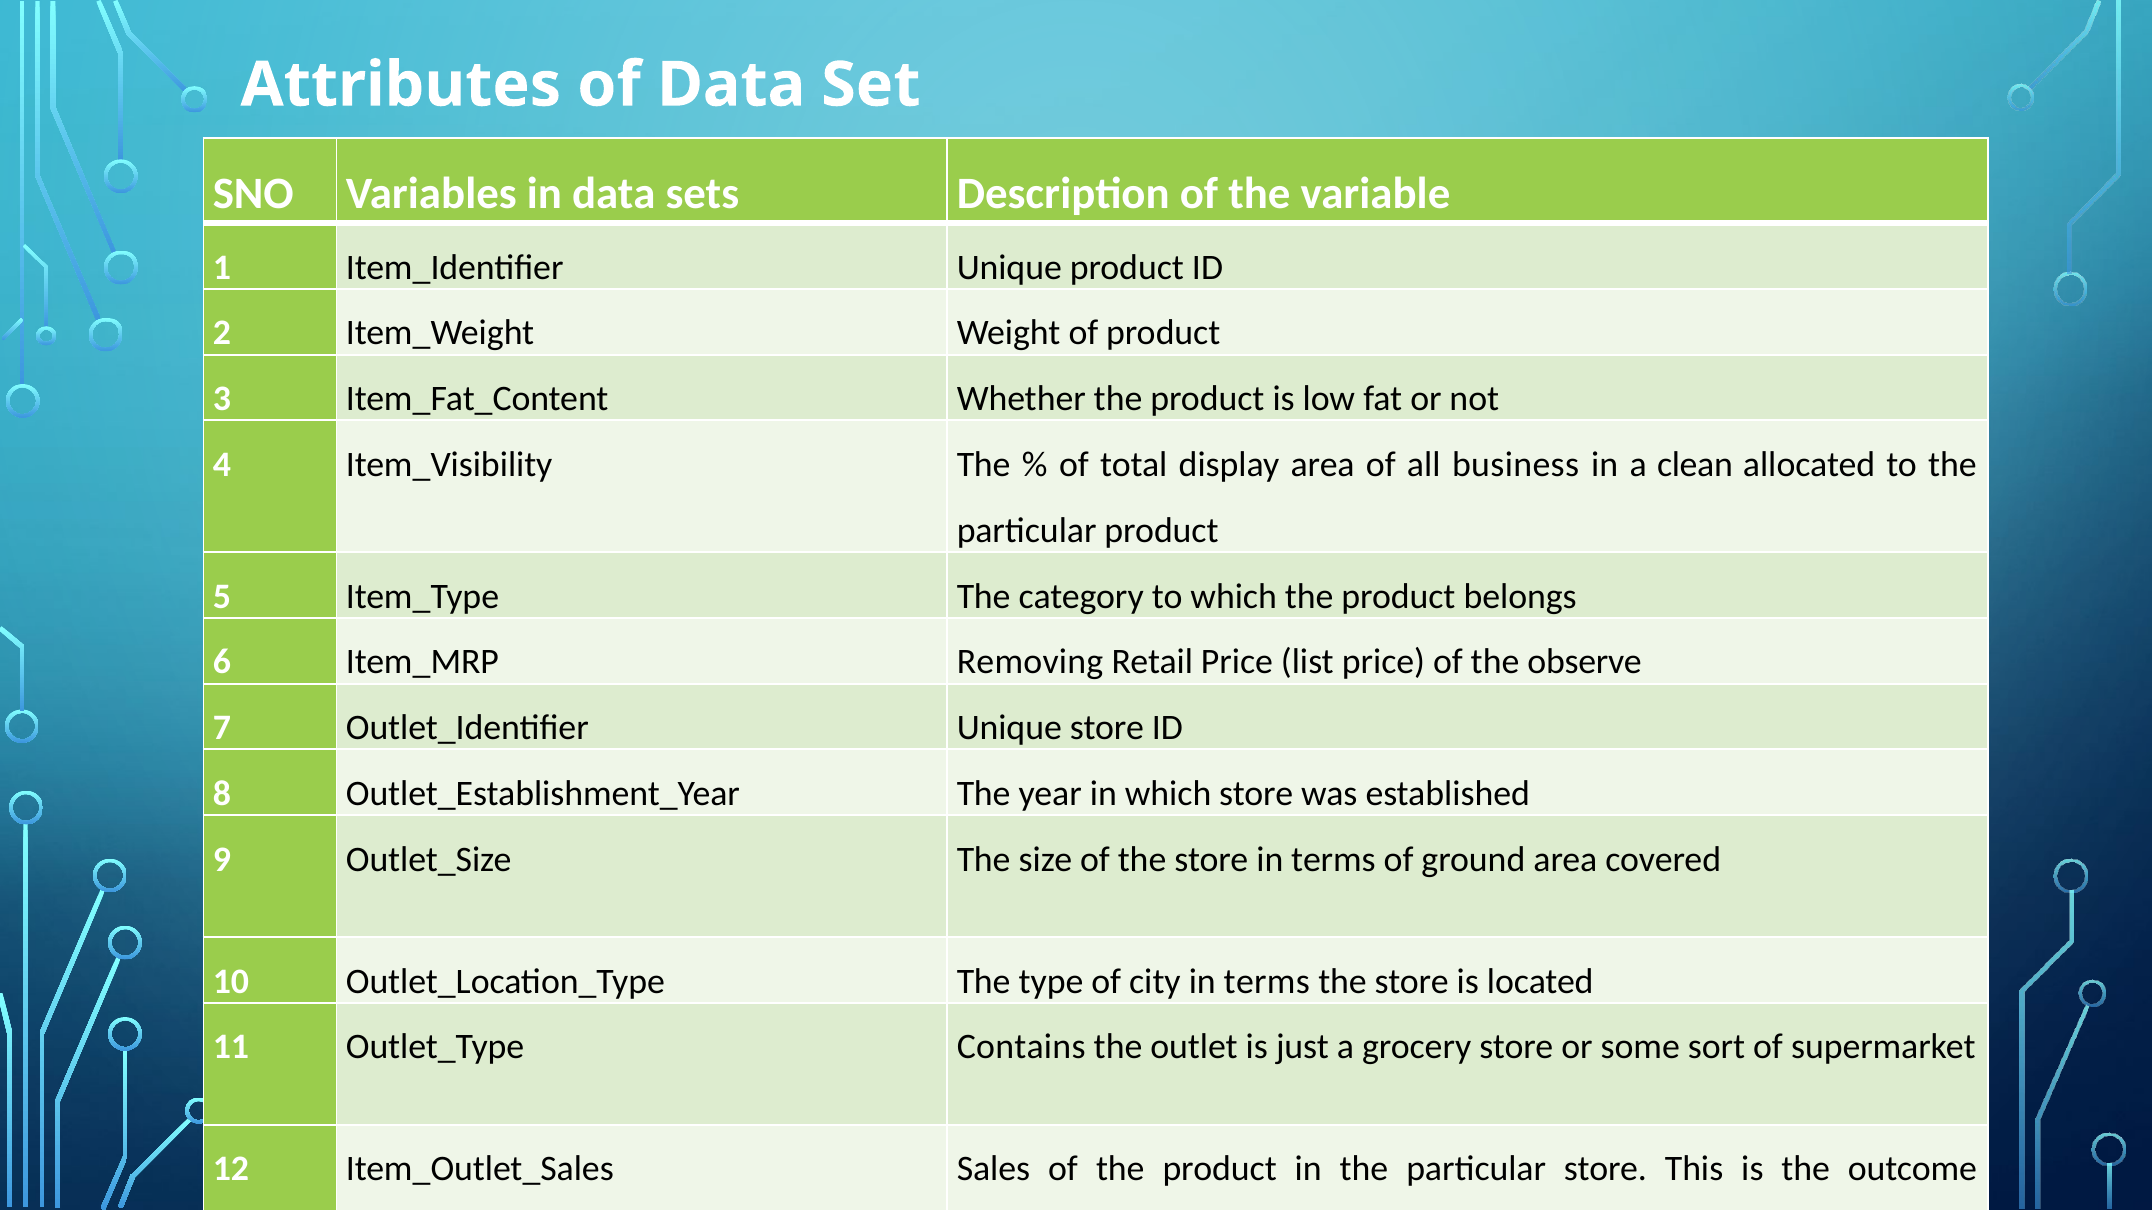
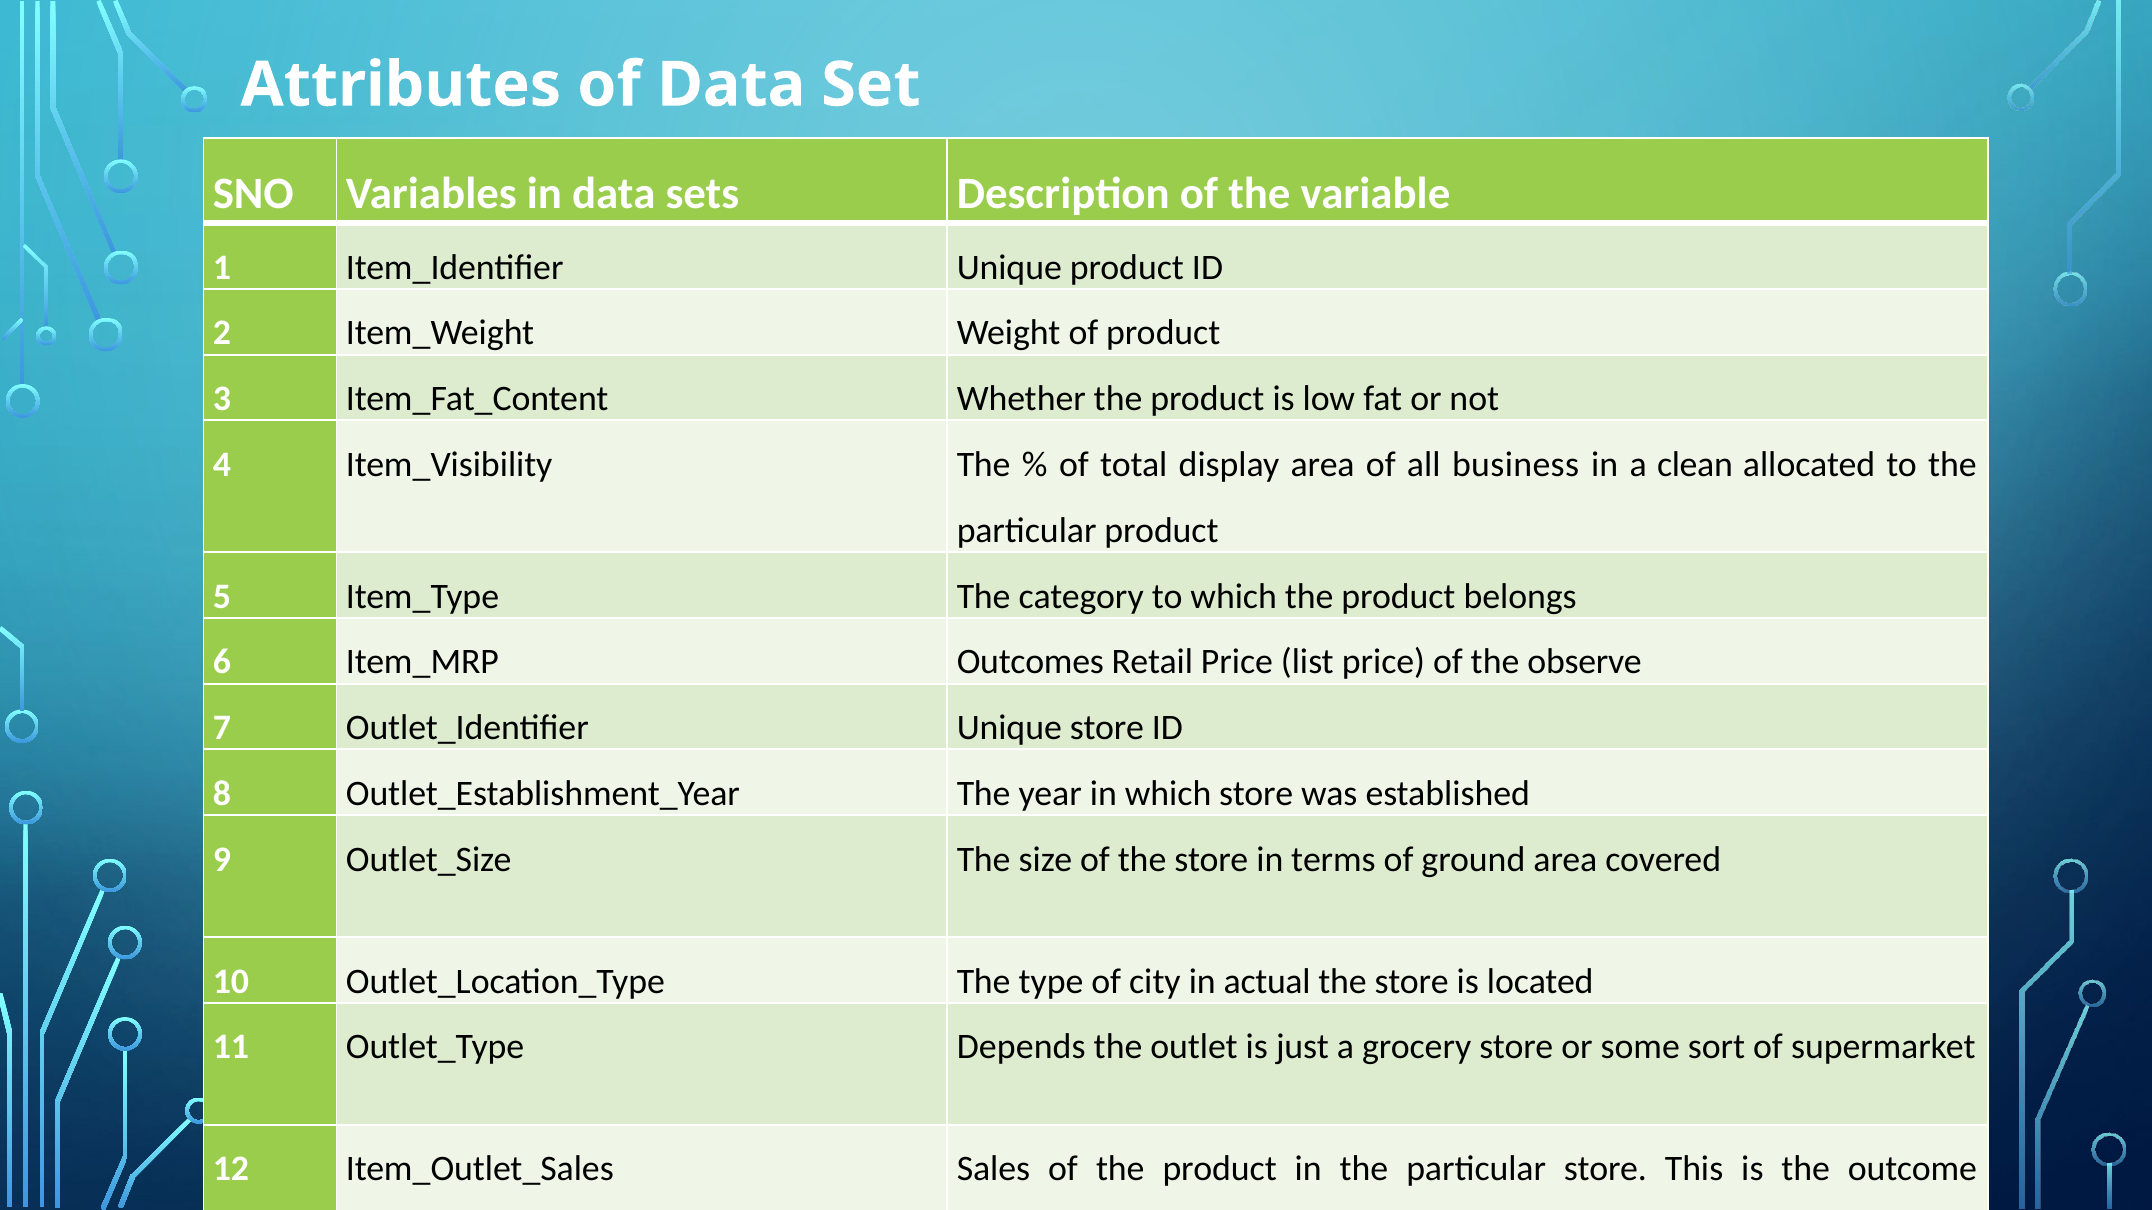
Removing: Removing -> Outcomes (1030, 662)
city in terms: terms -> actual (1267, 982)
Contains: Contains -> Depends (1021, 1047)
